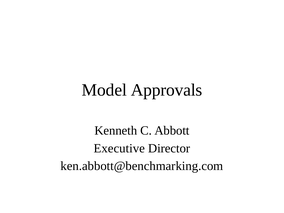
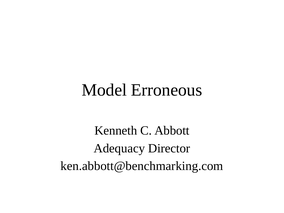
Approvals: Approvals -> Erroneous (167, 90)
Executive: Executive -> Adequacy (119, 148)
